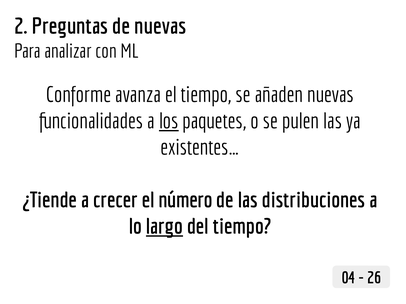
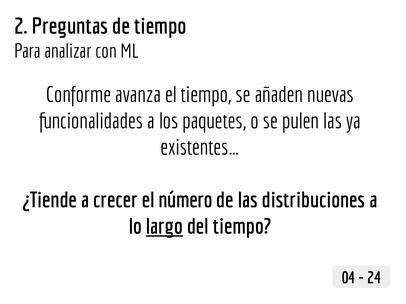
de nuevas: nuevas -> tiempo (160, 26)
los underline: present -> none (169, 121)
26: 26 -> 24 (374, 278)
